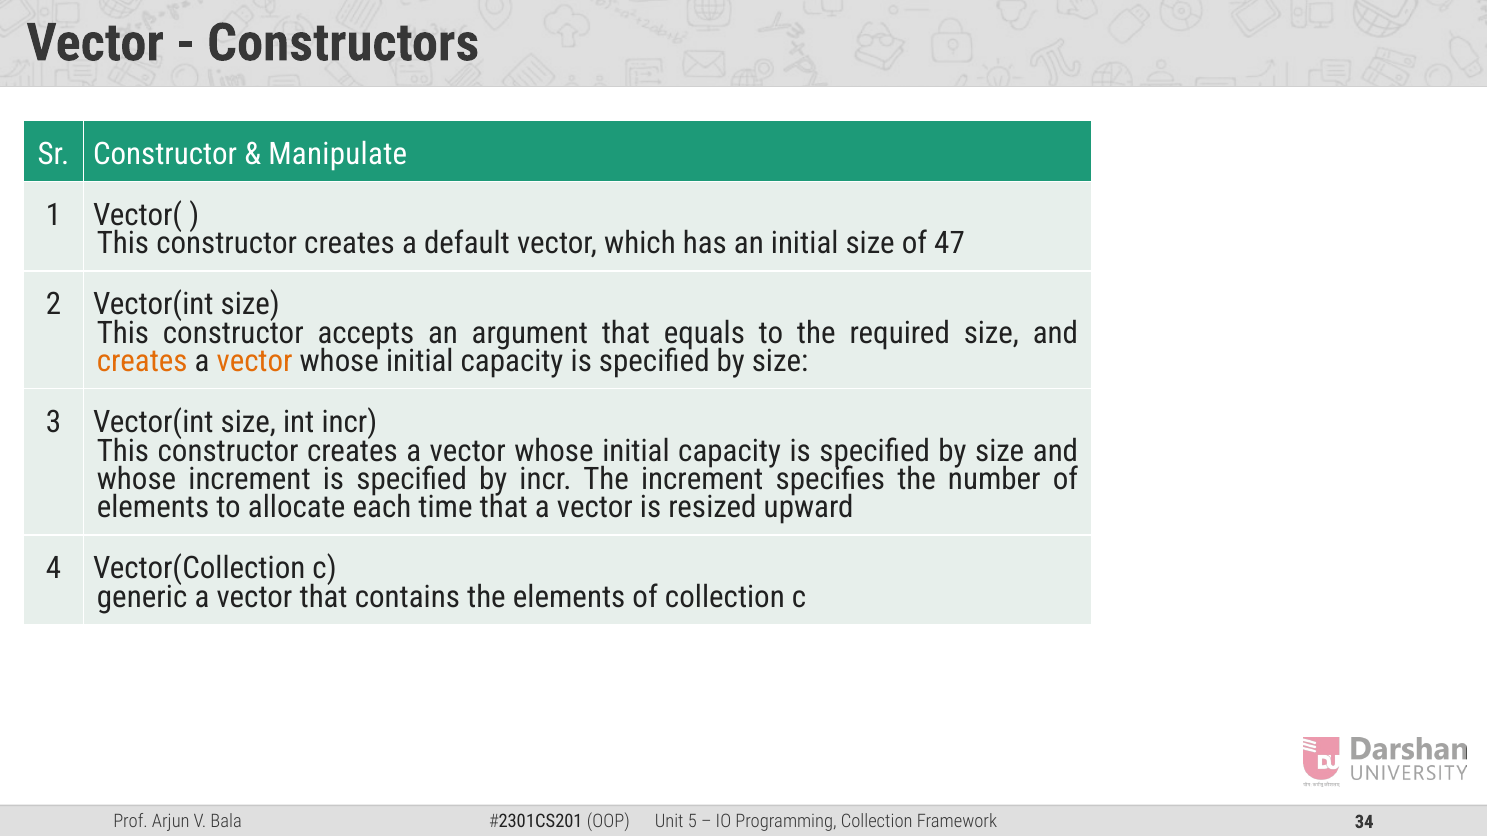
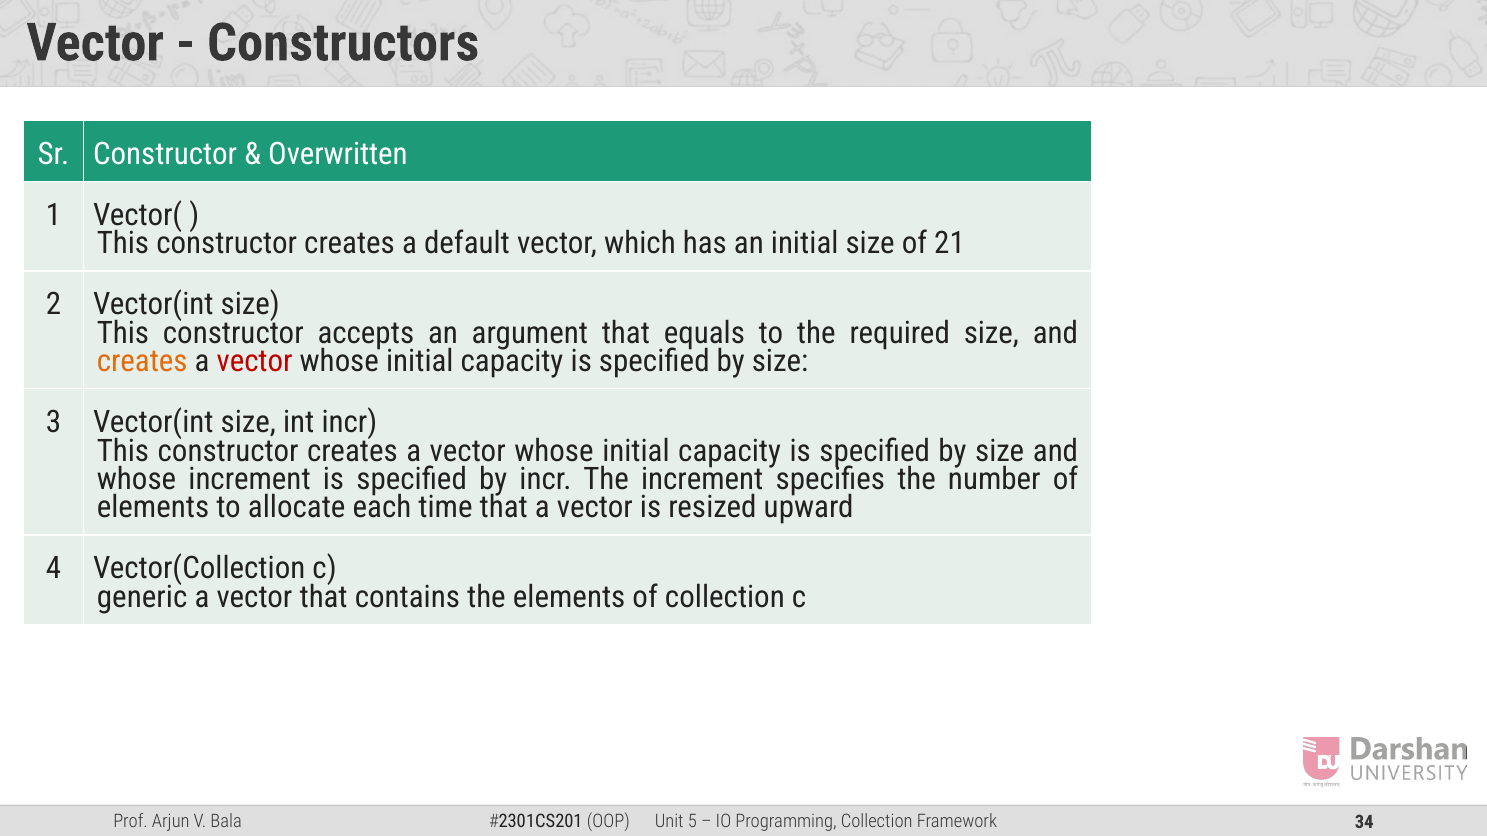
Manipulate: Manipulate -> Overwritten (338, 154)
47: 47 -> 21 (950, 244)
vector colour: orange -> red (255, 362)
